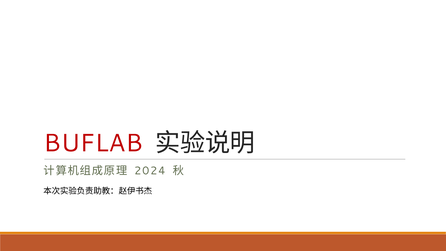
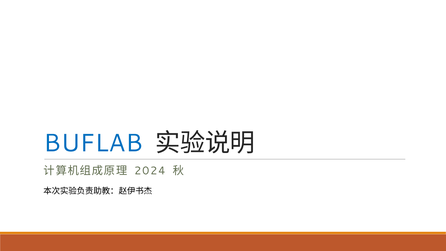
BUFLAB colour: red -> blue (93, 143)
